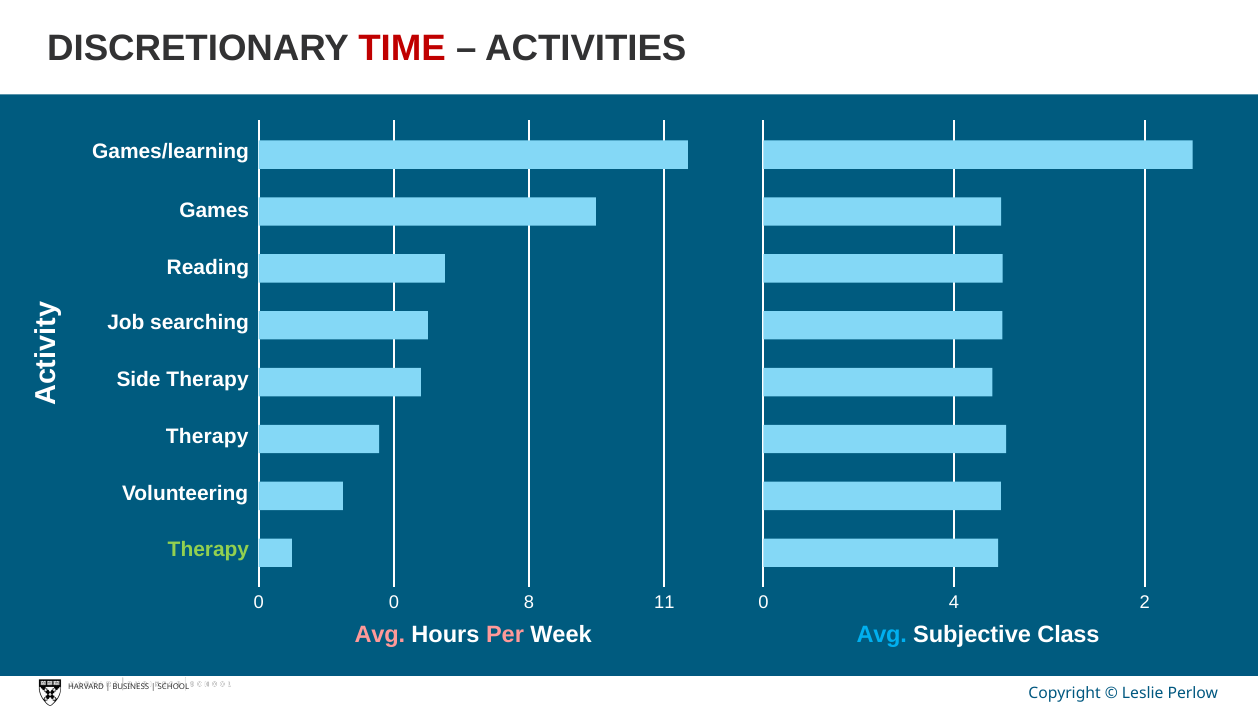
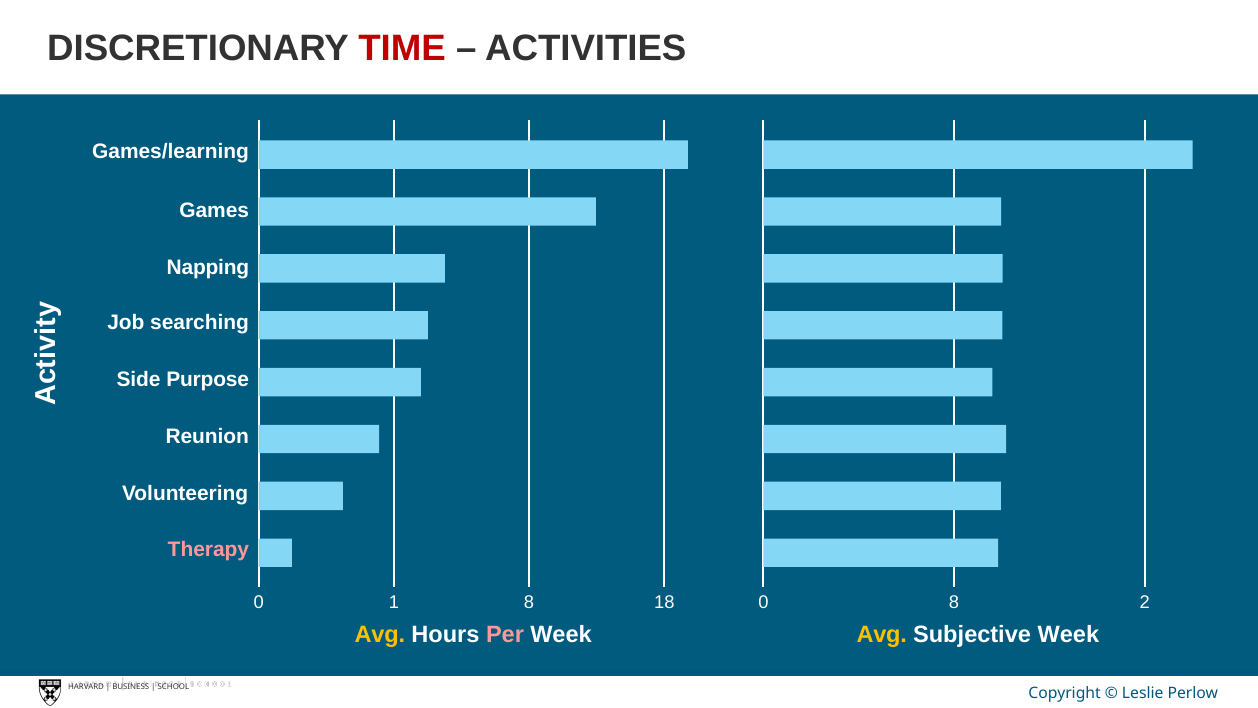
Reading: Reading -> Napping (208, 268)
Side Therapy: Therapy -> Purpose (208, 379)
Therapy: Therapy -> Reunion (207, 436)
Therapy colour: light green -> pink (208, 550)
0 0: 0 -> 1 (394, 602)
11: 11 -> 18 (664, 602)
0 4: 4 -> 8 (954, 602)
Avg colour: pink -> yellow (380, 634)
Avg colour: light blue -> yellow (882, 634)
Subjective Class: Class -> Week (1068, 634)
